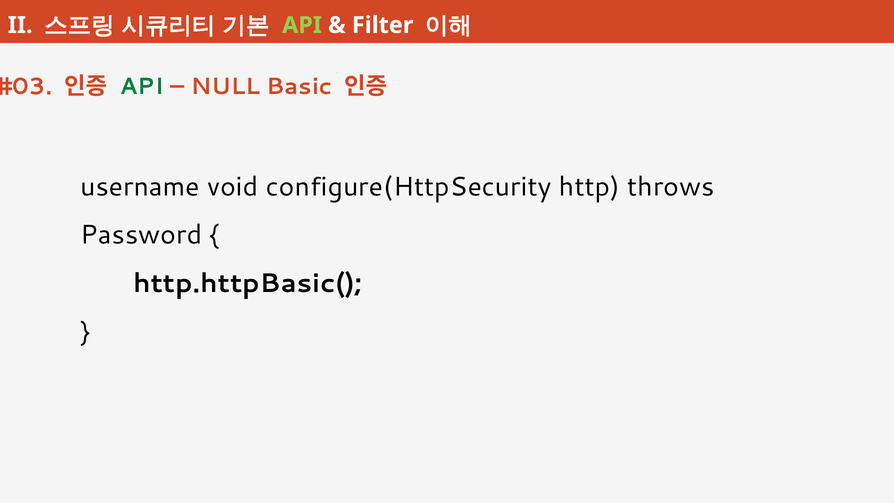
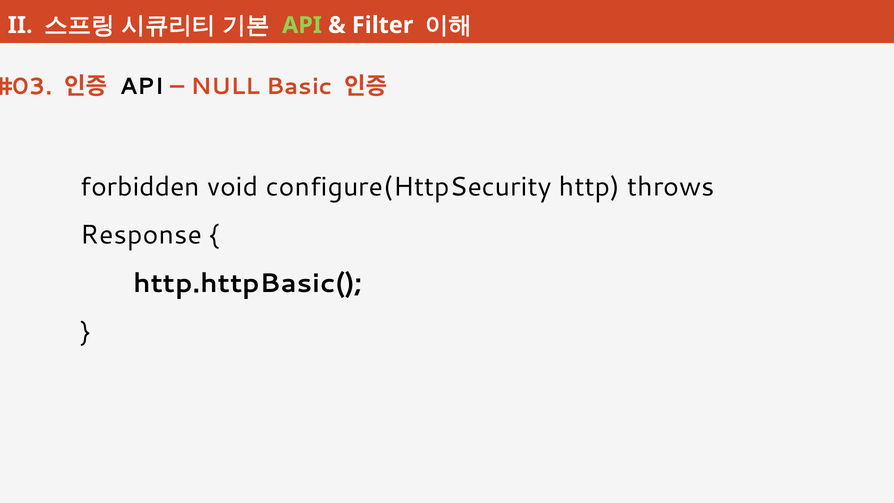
API colour: green -> black (142, 87)
username: username -> forbidden (140, 187)
Password: Password -> Response (141, 235)
